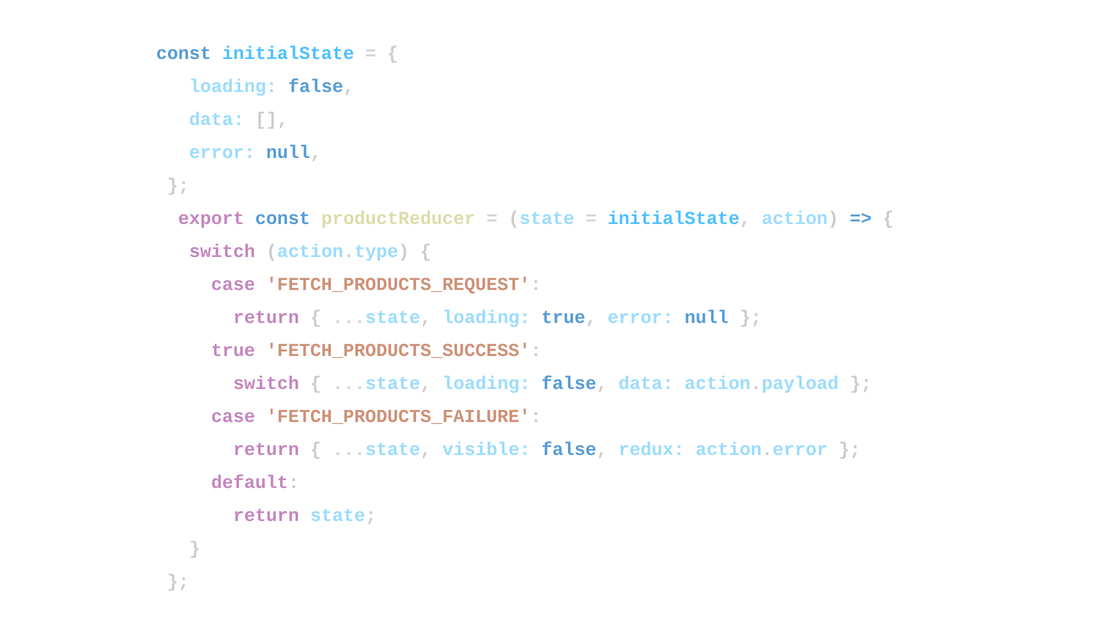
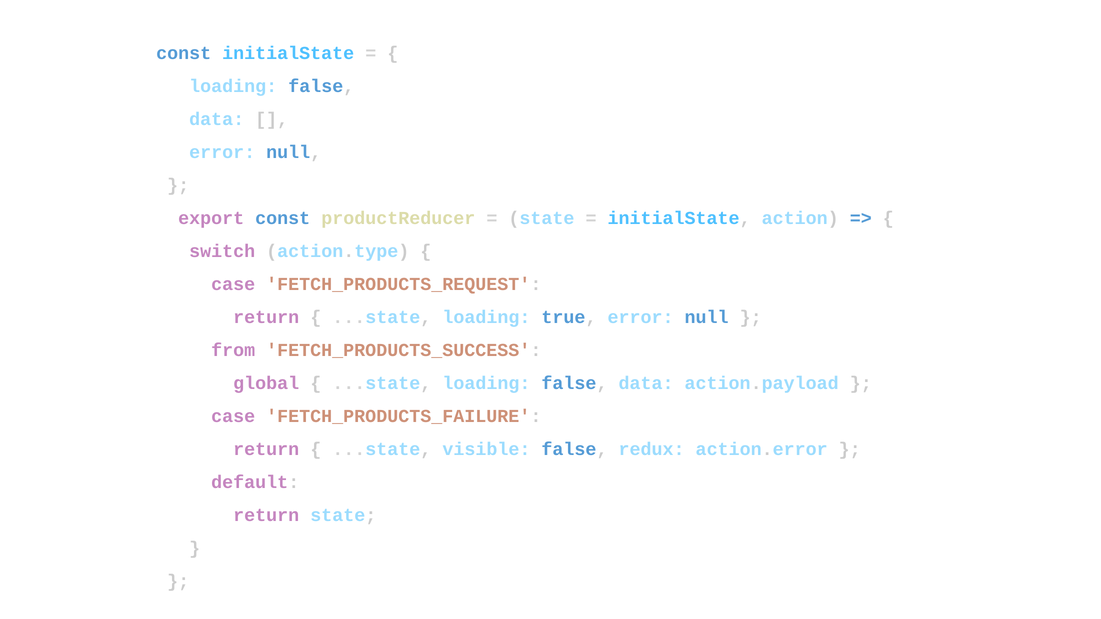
true: true -> from (233, 350)
switch: switch -> global (266, 384)
